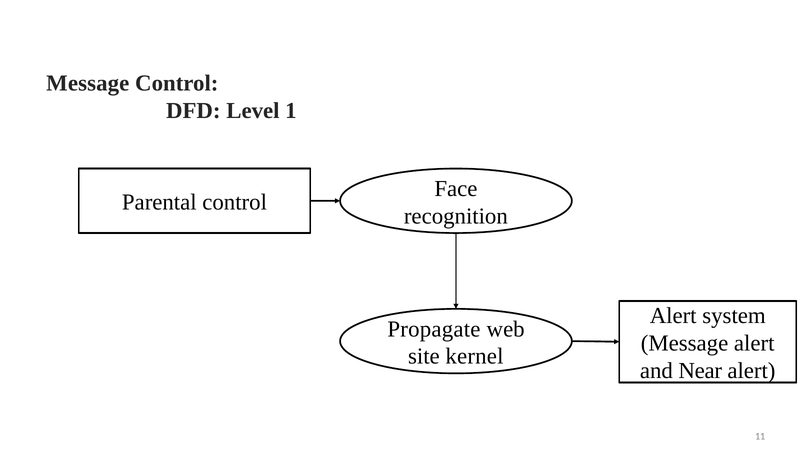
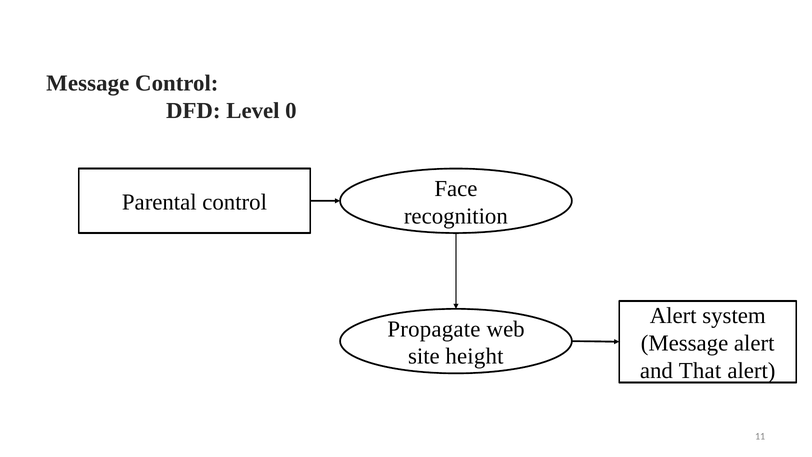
1: 1 -> 0 (291, 111)
kernel: kernel -> height (474, 356)
Near: Near -> That (700, 371)
